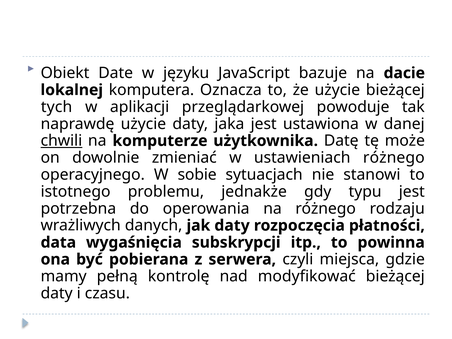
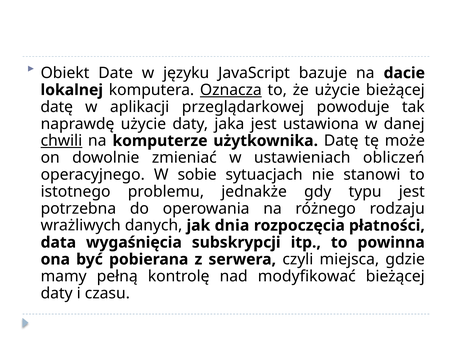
Oznacza underline: none -> present (231, 90)
tych: tych -> datę (57, 107)
ustawieniach różnego: różnego -> obliczeń (394, 158)
jak daty: daty -> dnia (232, 225)
